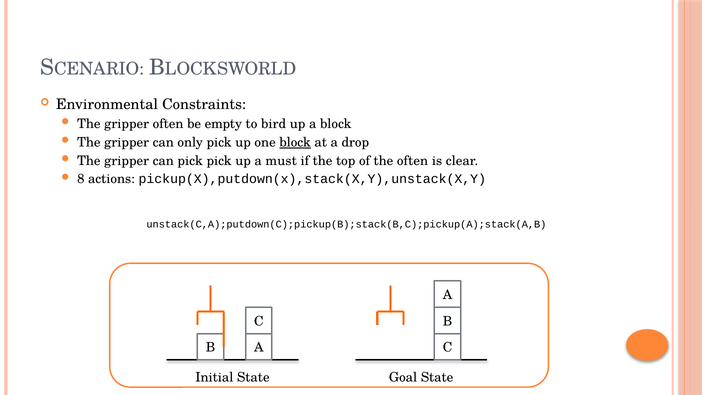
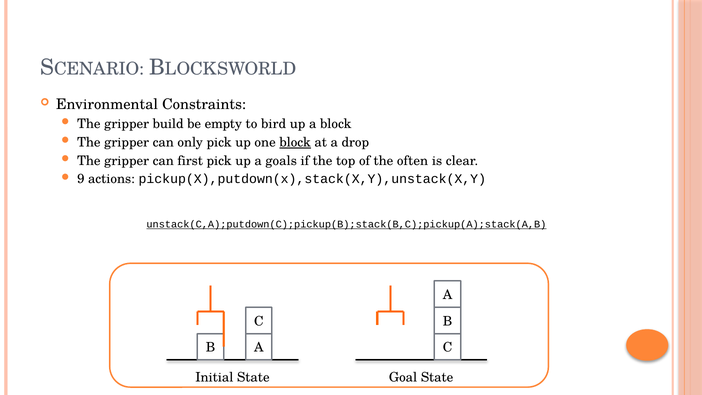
gripper often: often -> build (168, 124)
can pick: pick -> first (190, 161)
must: must -> goals (281, 161)
8: 8 -> 9 (81, 179)
unstack(C,A);putdown(C);pickup(B);stack(B,C);pickup(A);stack(A,B underline: none -> present (346, 224)
